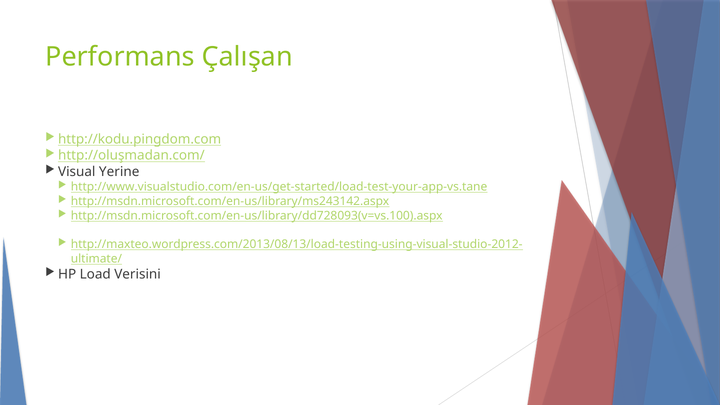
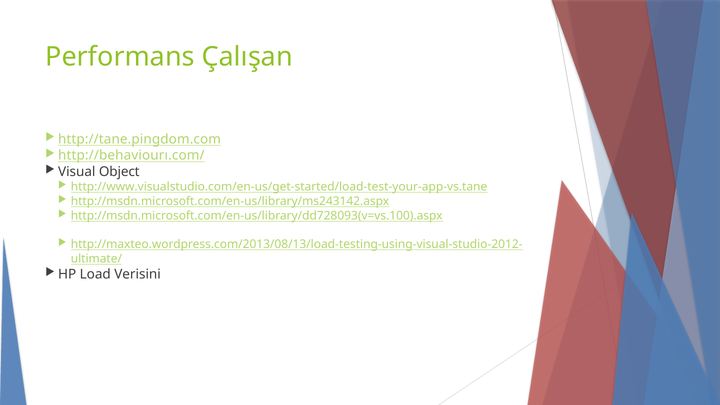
http://kodu.pingdom.com: http://kodu.pingdom.com -> http://tane.pingdom.com (140, 139)
http://oluşmadan.com/: http://oluşmadan.com/ -> http://behaviourı.com/ (131, 155)
Yerine: Yerine -> Object (119, 172)
